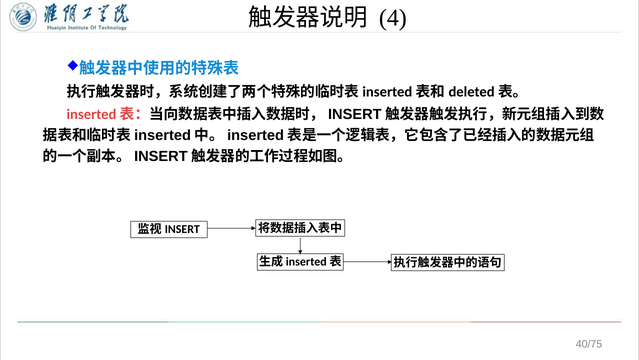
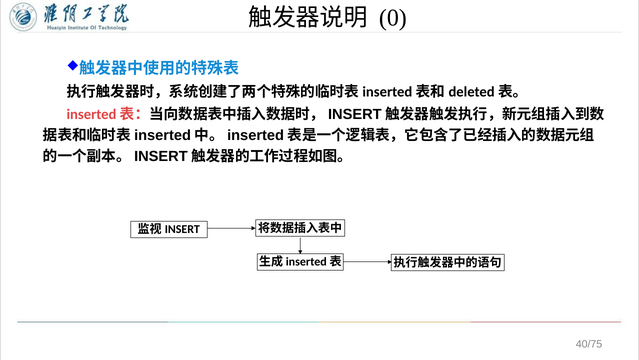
4: 4 -> 0 (393, 18)
